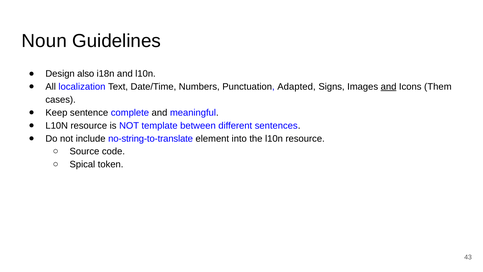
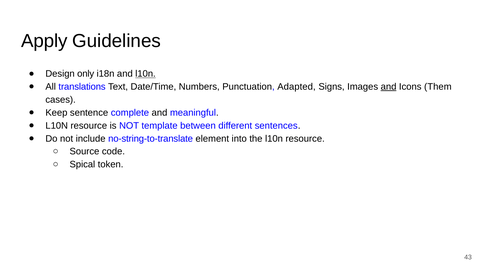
Noun: Noun -> Apply (44, 41)
also: also -> only (86, 74)
l10n underline: none -> present (146, 74)
localization: localization -> translations (82, 87)
